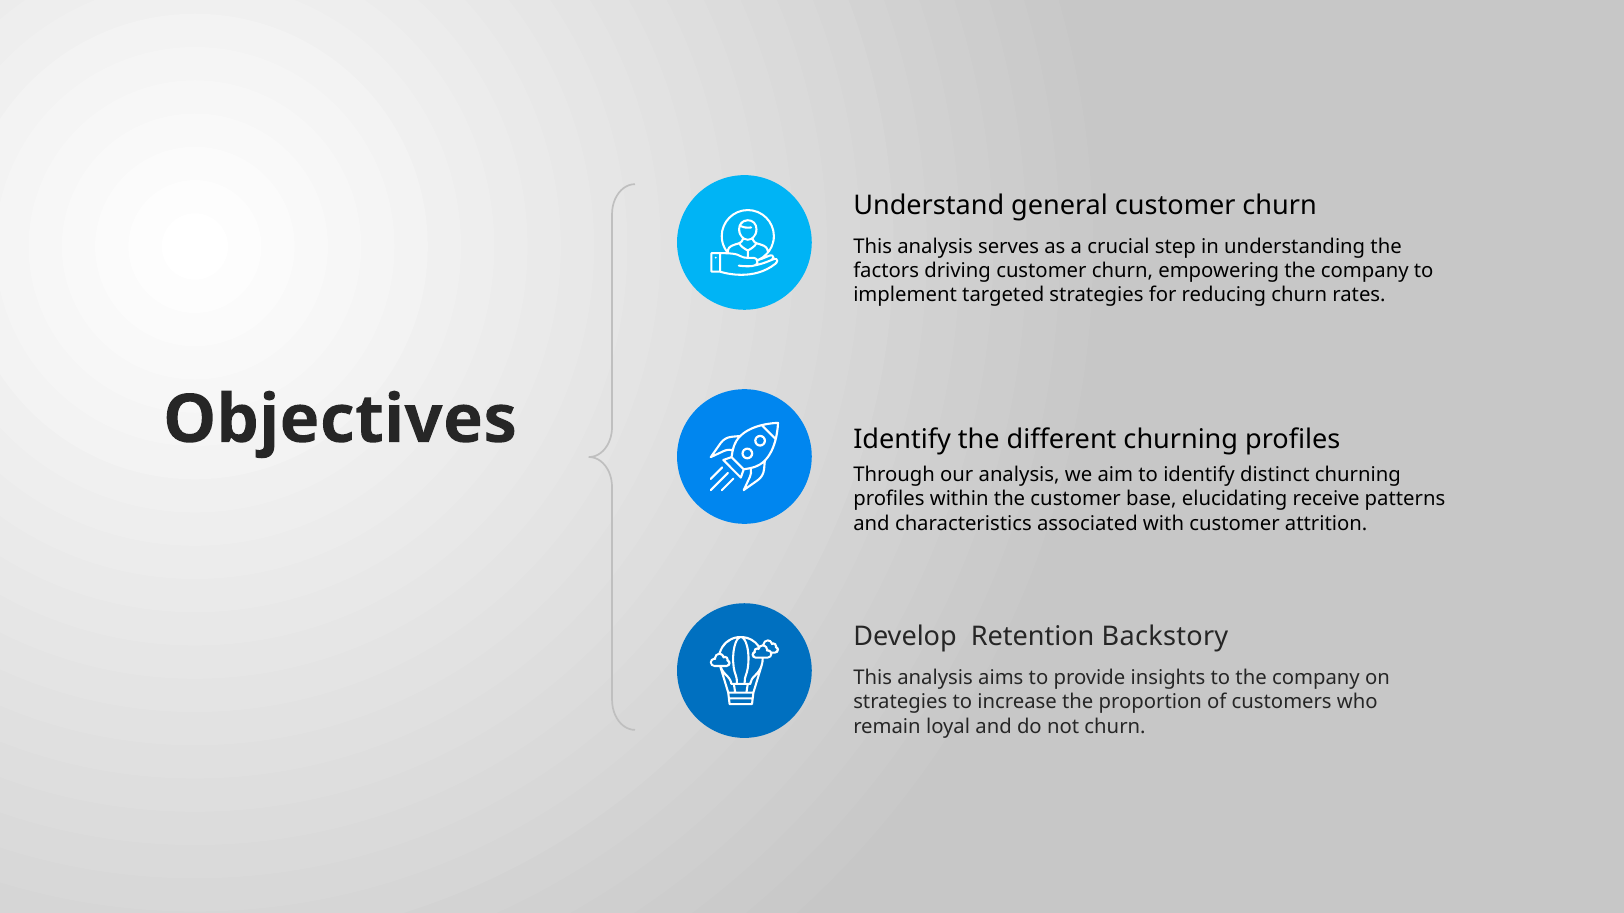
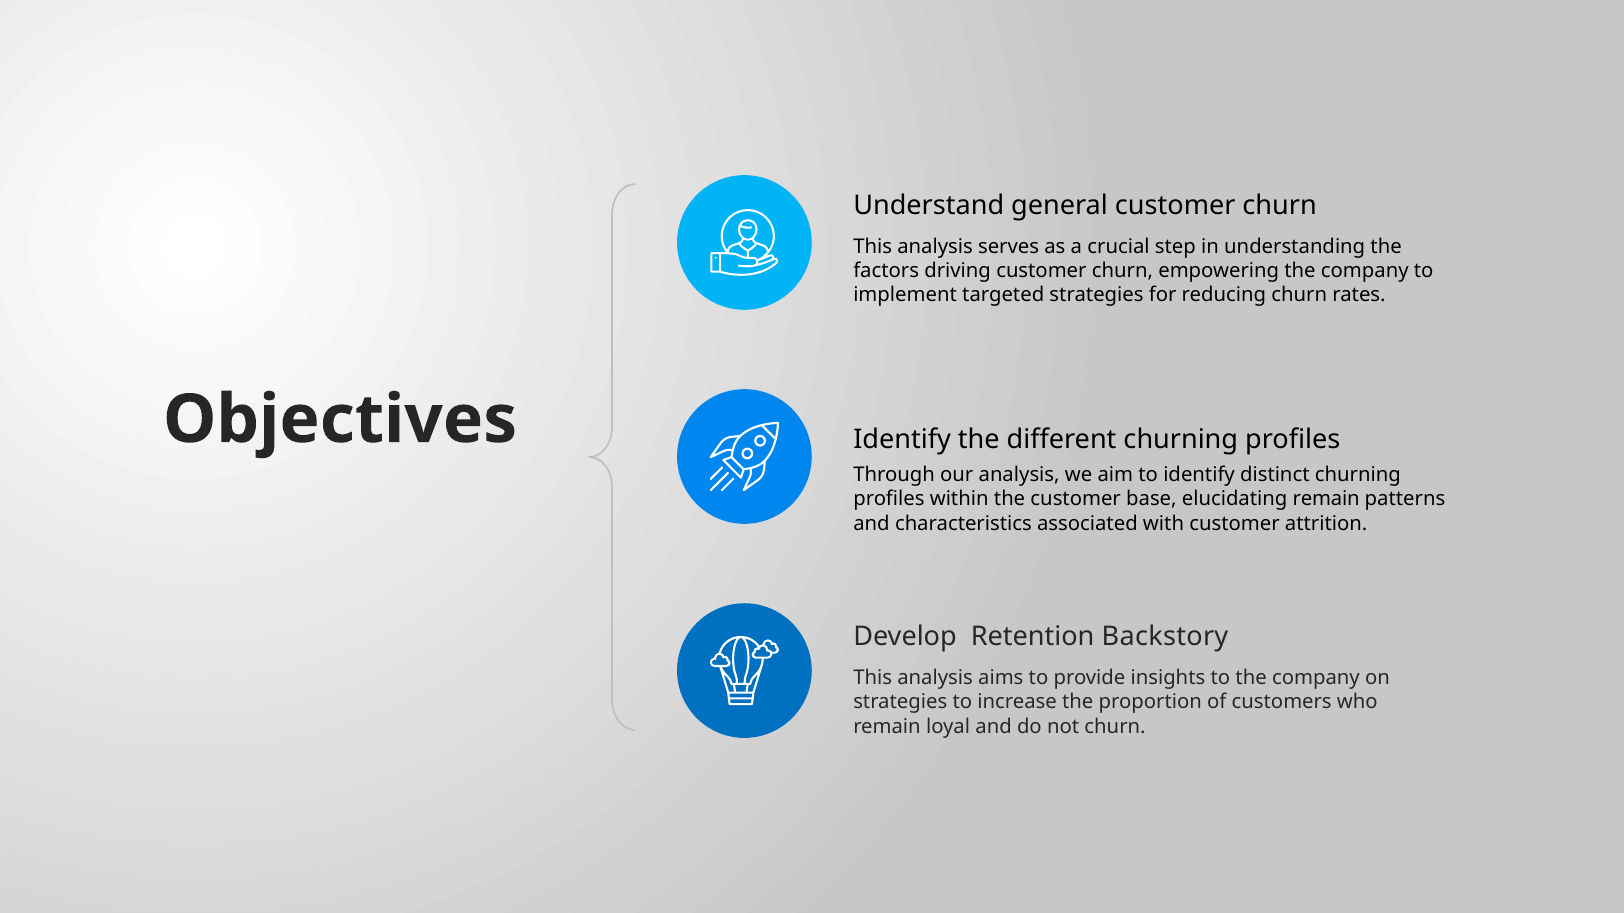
elucidating receive: receive -> remain (1326, 499)
